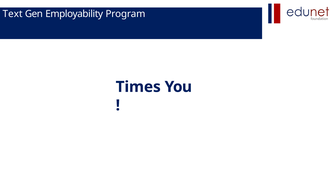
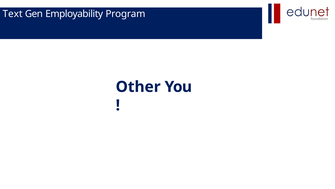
Times: Times -> Other (138, 87)
